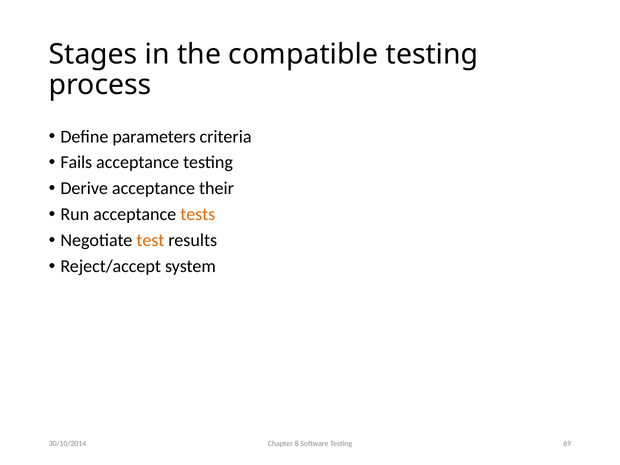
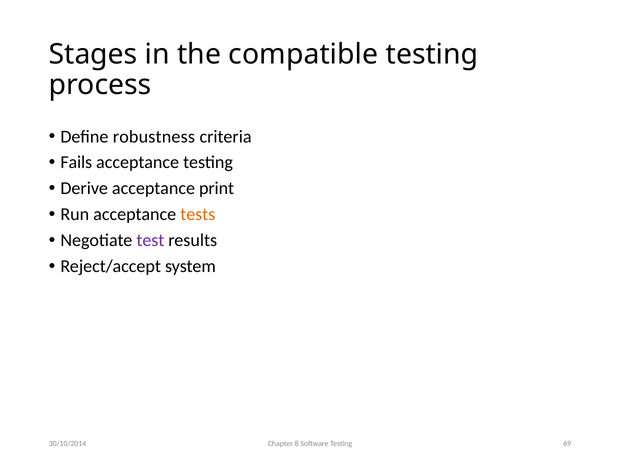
parameters: parameters -> robustness (154, 137)
their: their -> print (217, 189)
test colour: orange -> purple (150, 241)
